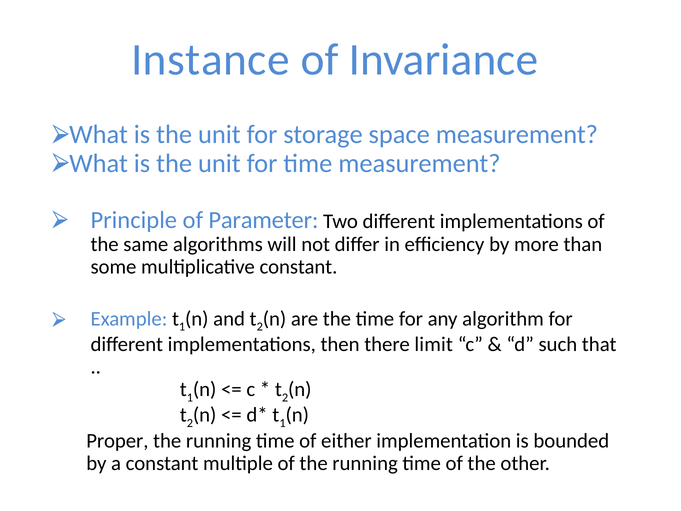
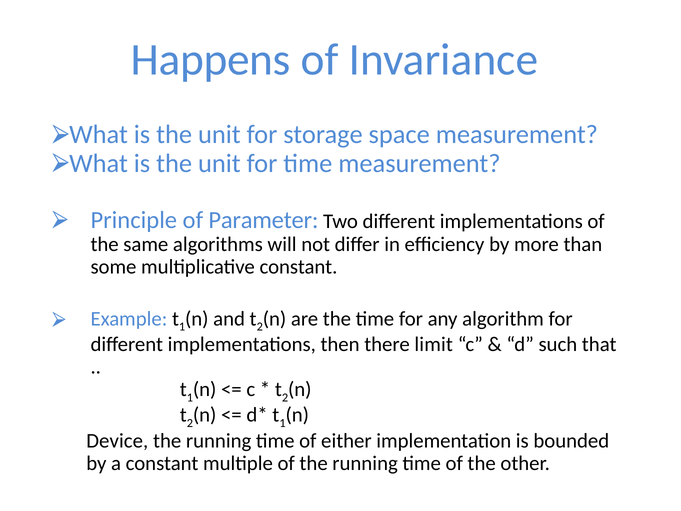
Instance: Instance -> Happens (211, 60)
Proper: Proper -> Device (117, 441)
